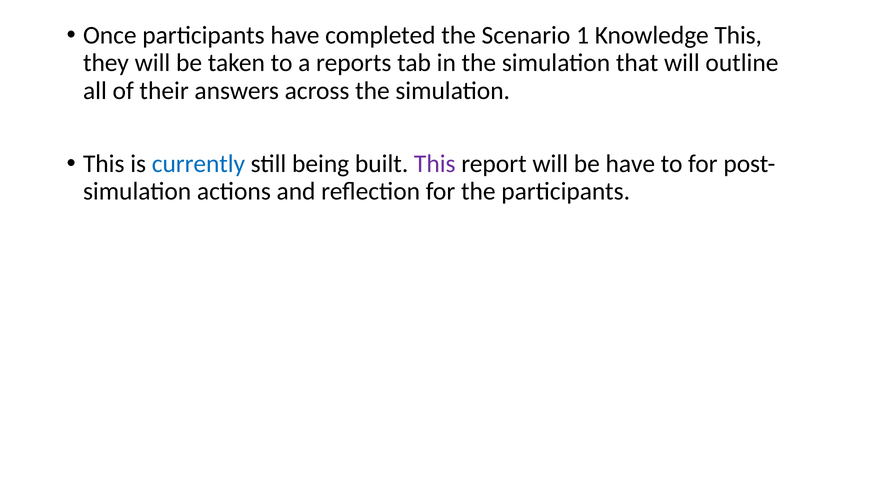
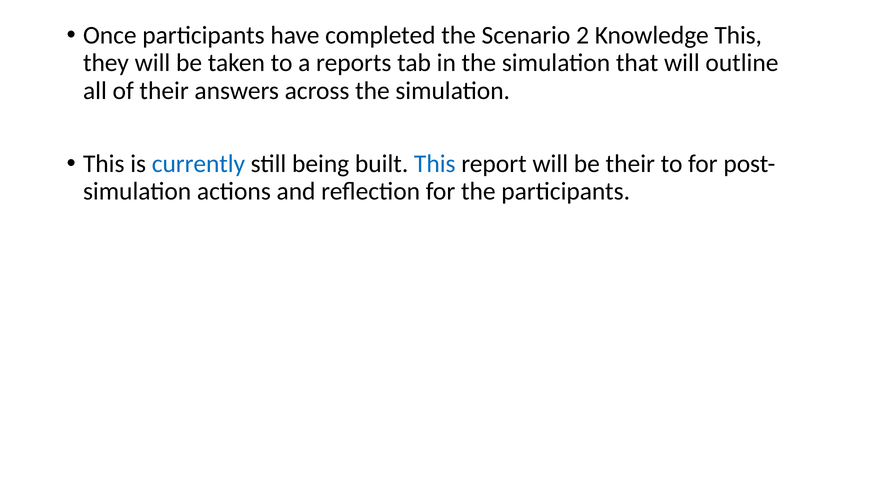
1: 1 -> 2 (583, 35)
This colour: purple -> blue (435, 164)
be have: have -> their (630, 164)
